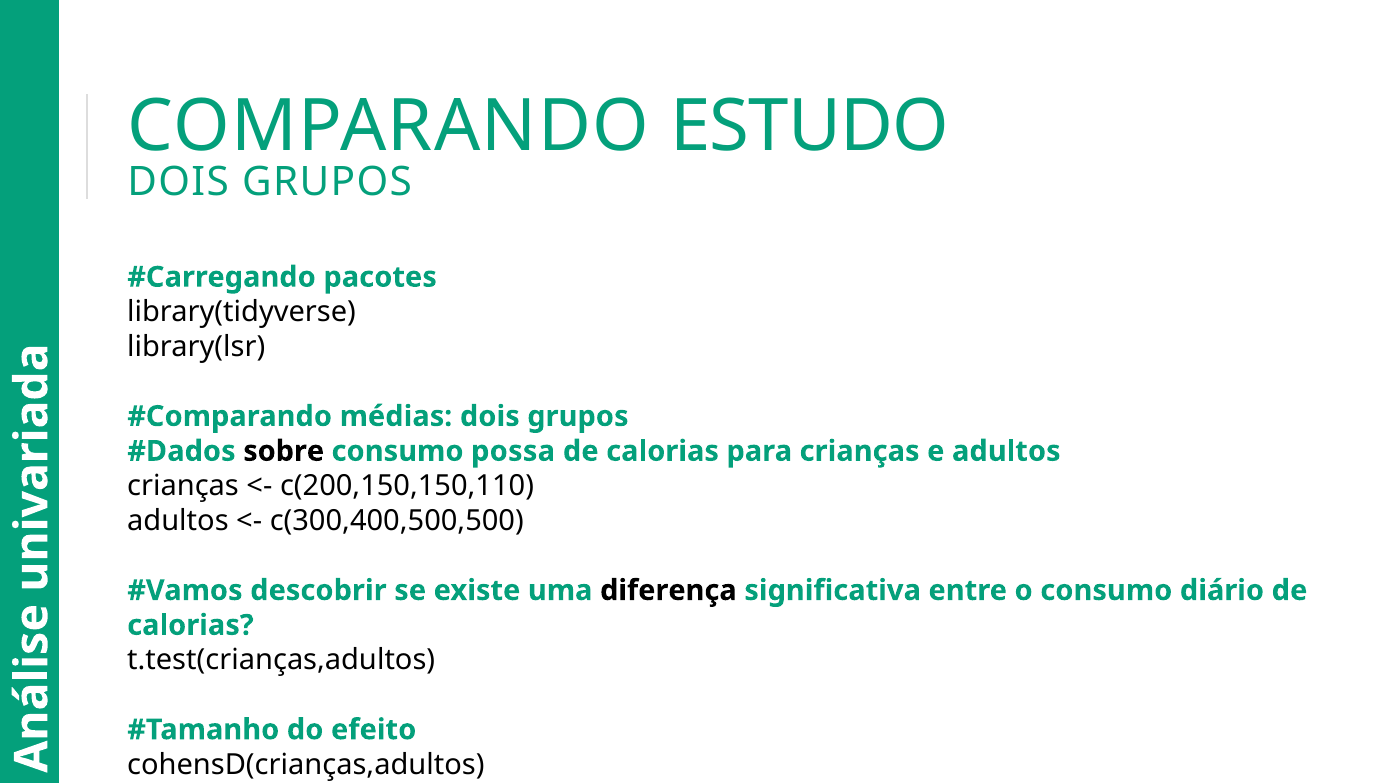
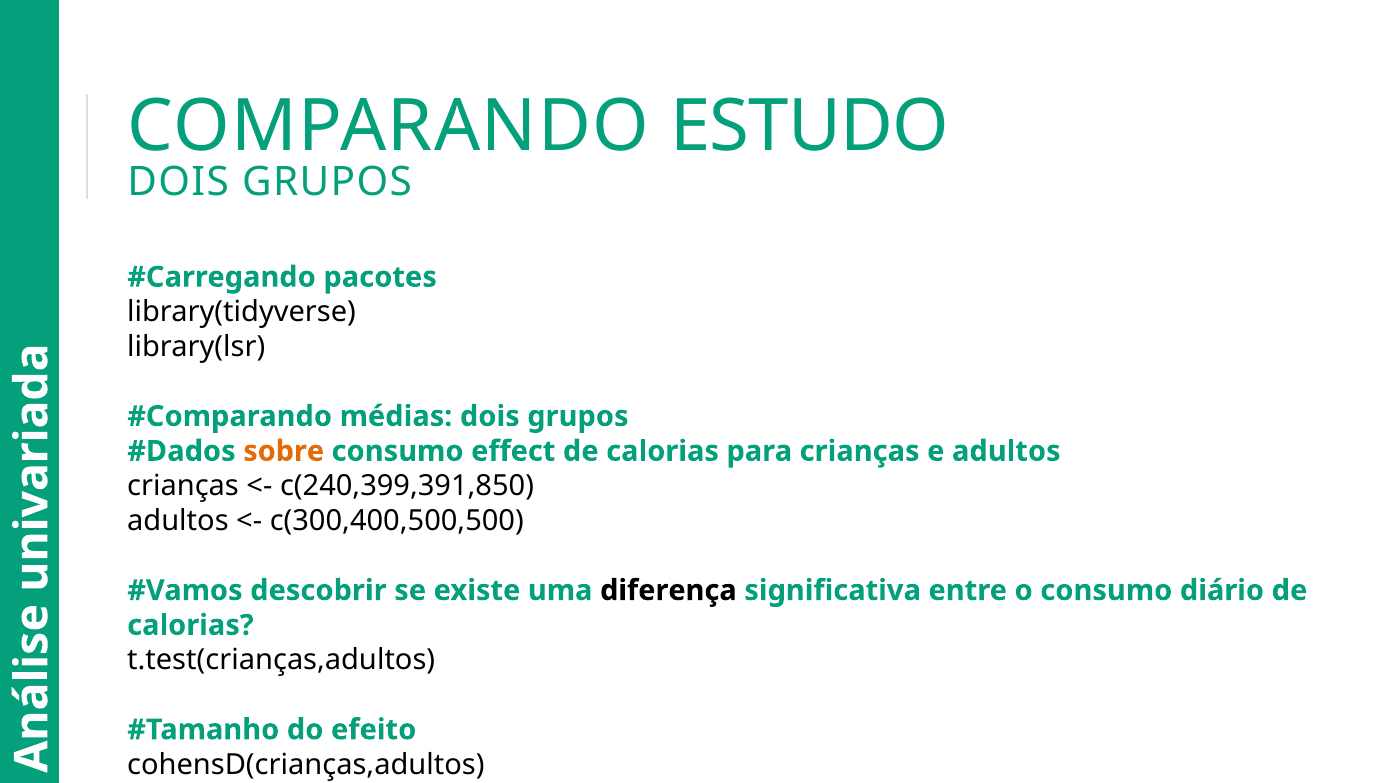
sobre colour: black -> orange (284, 451)
possa: possa -> effect (513, 451)
c(200,150,150,110: c(200,150,150,110 -> c(240,399,391,850 (407, 486)
